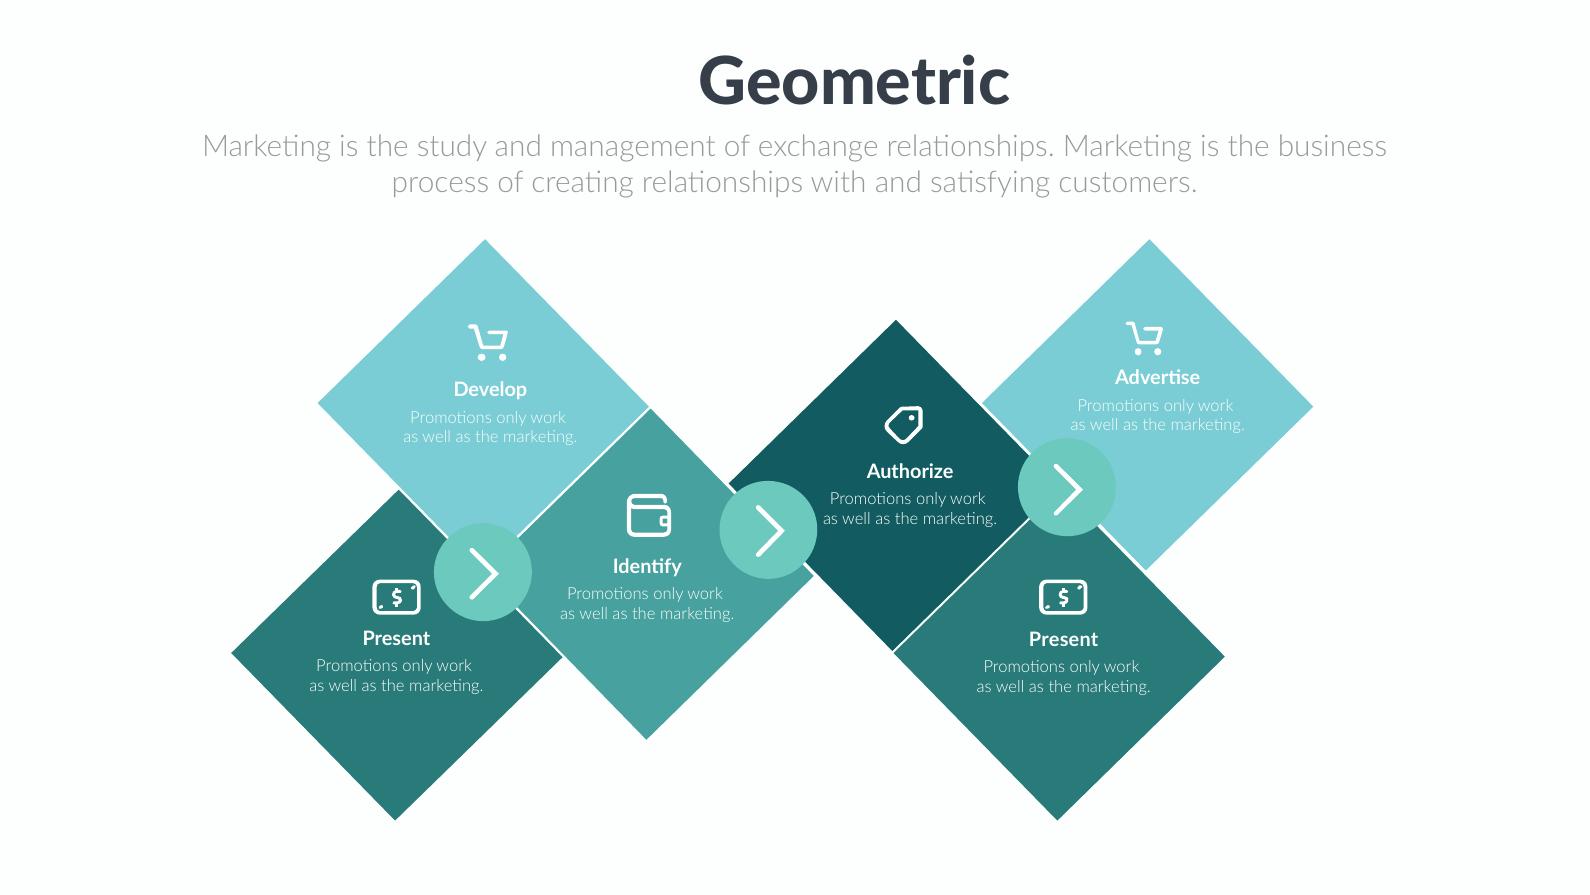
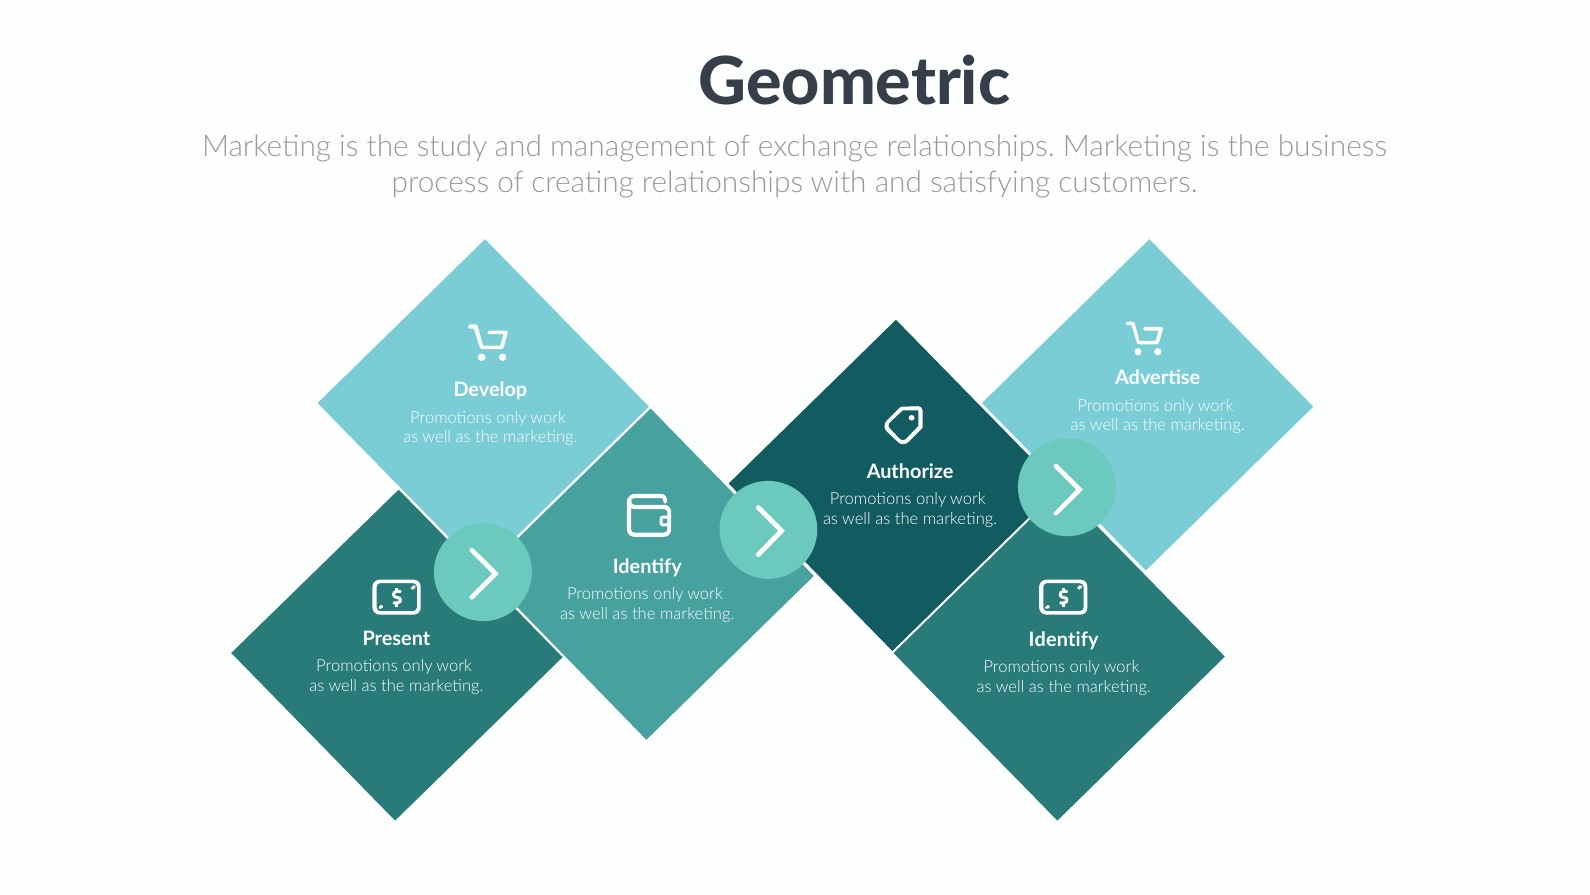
Present: Present -> Identify (1064, 640)
